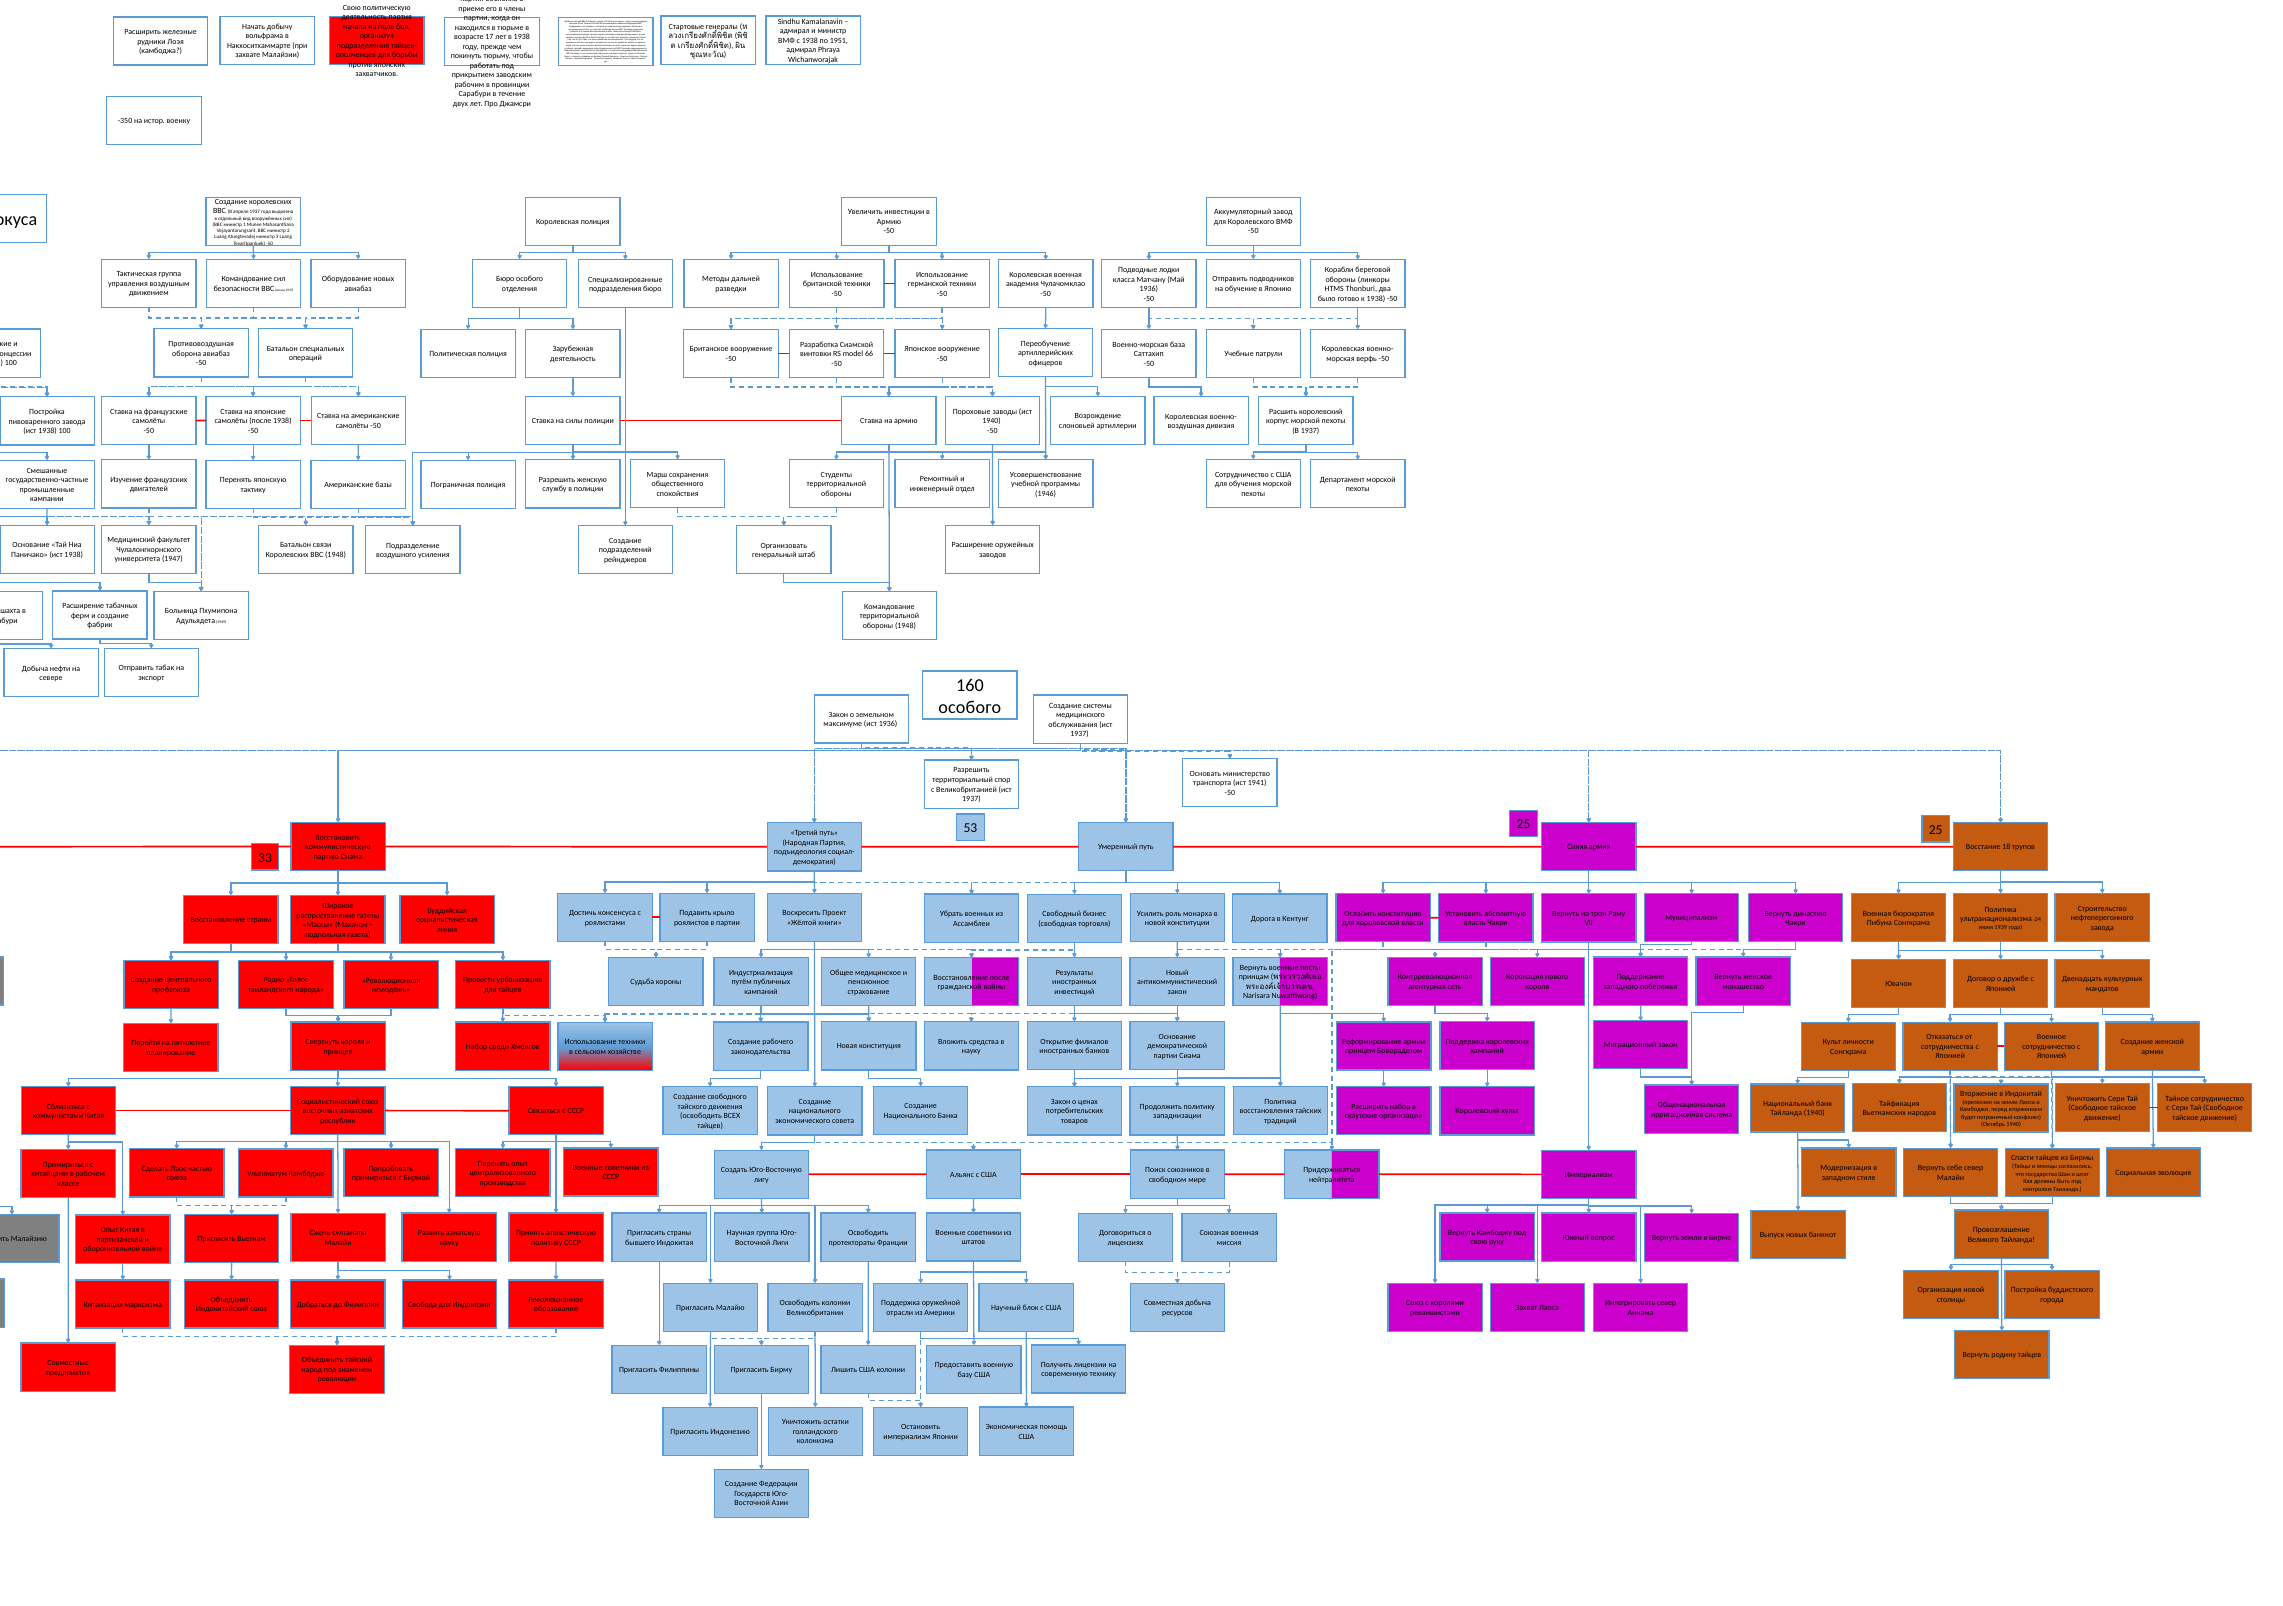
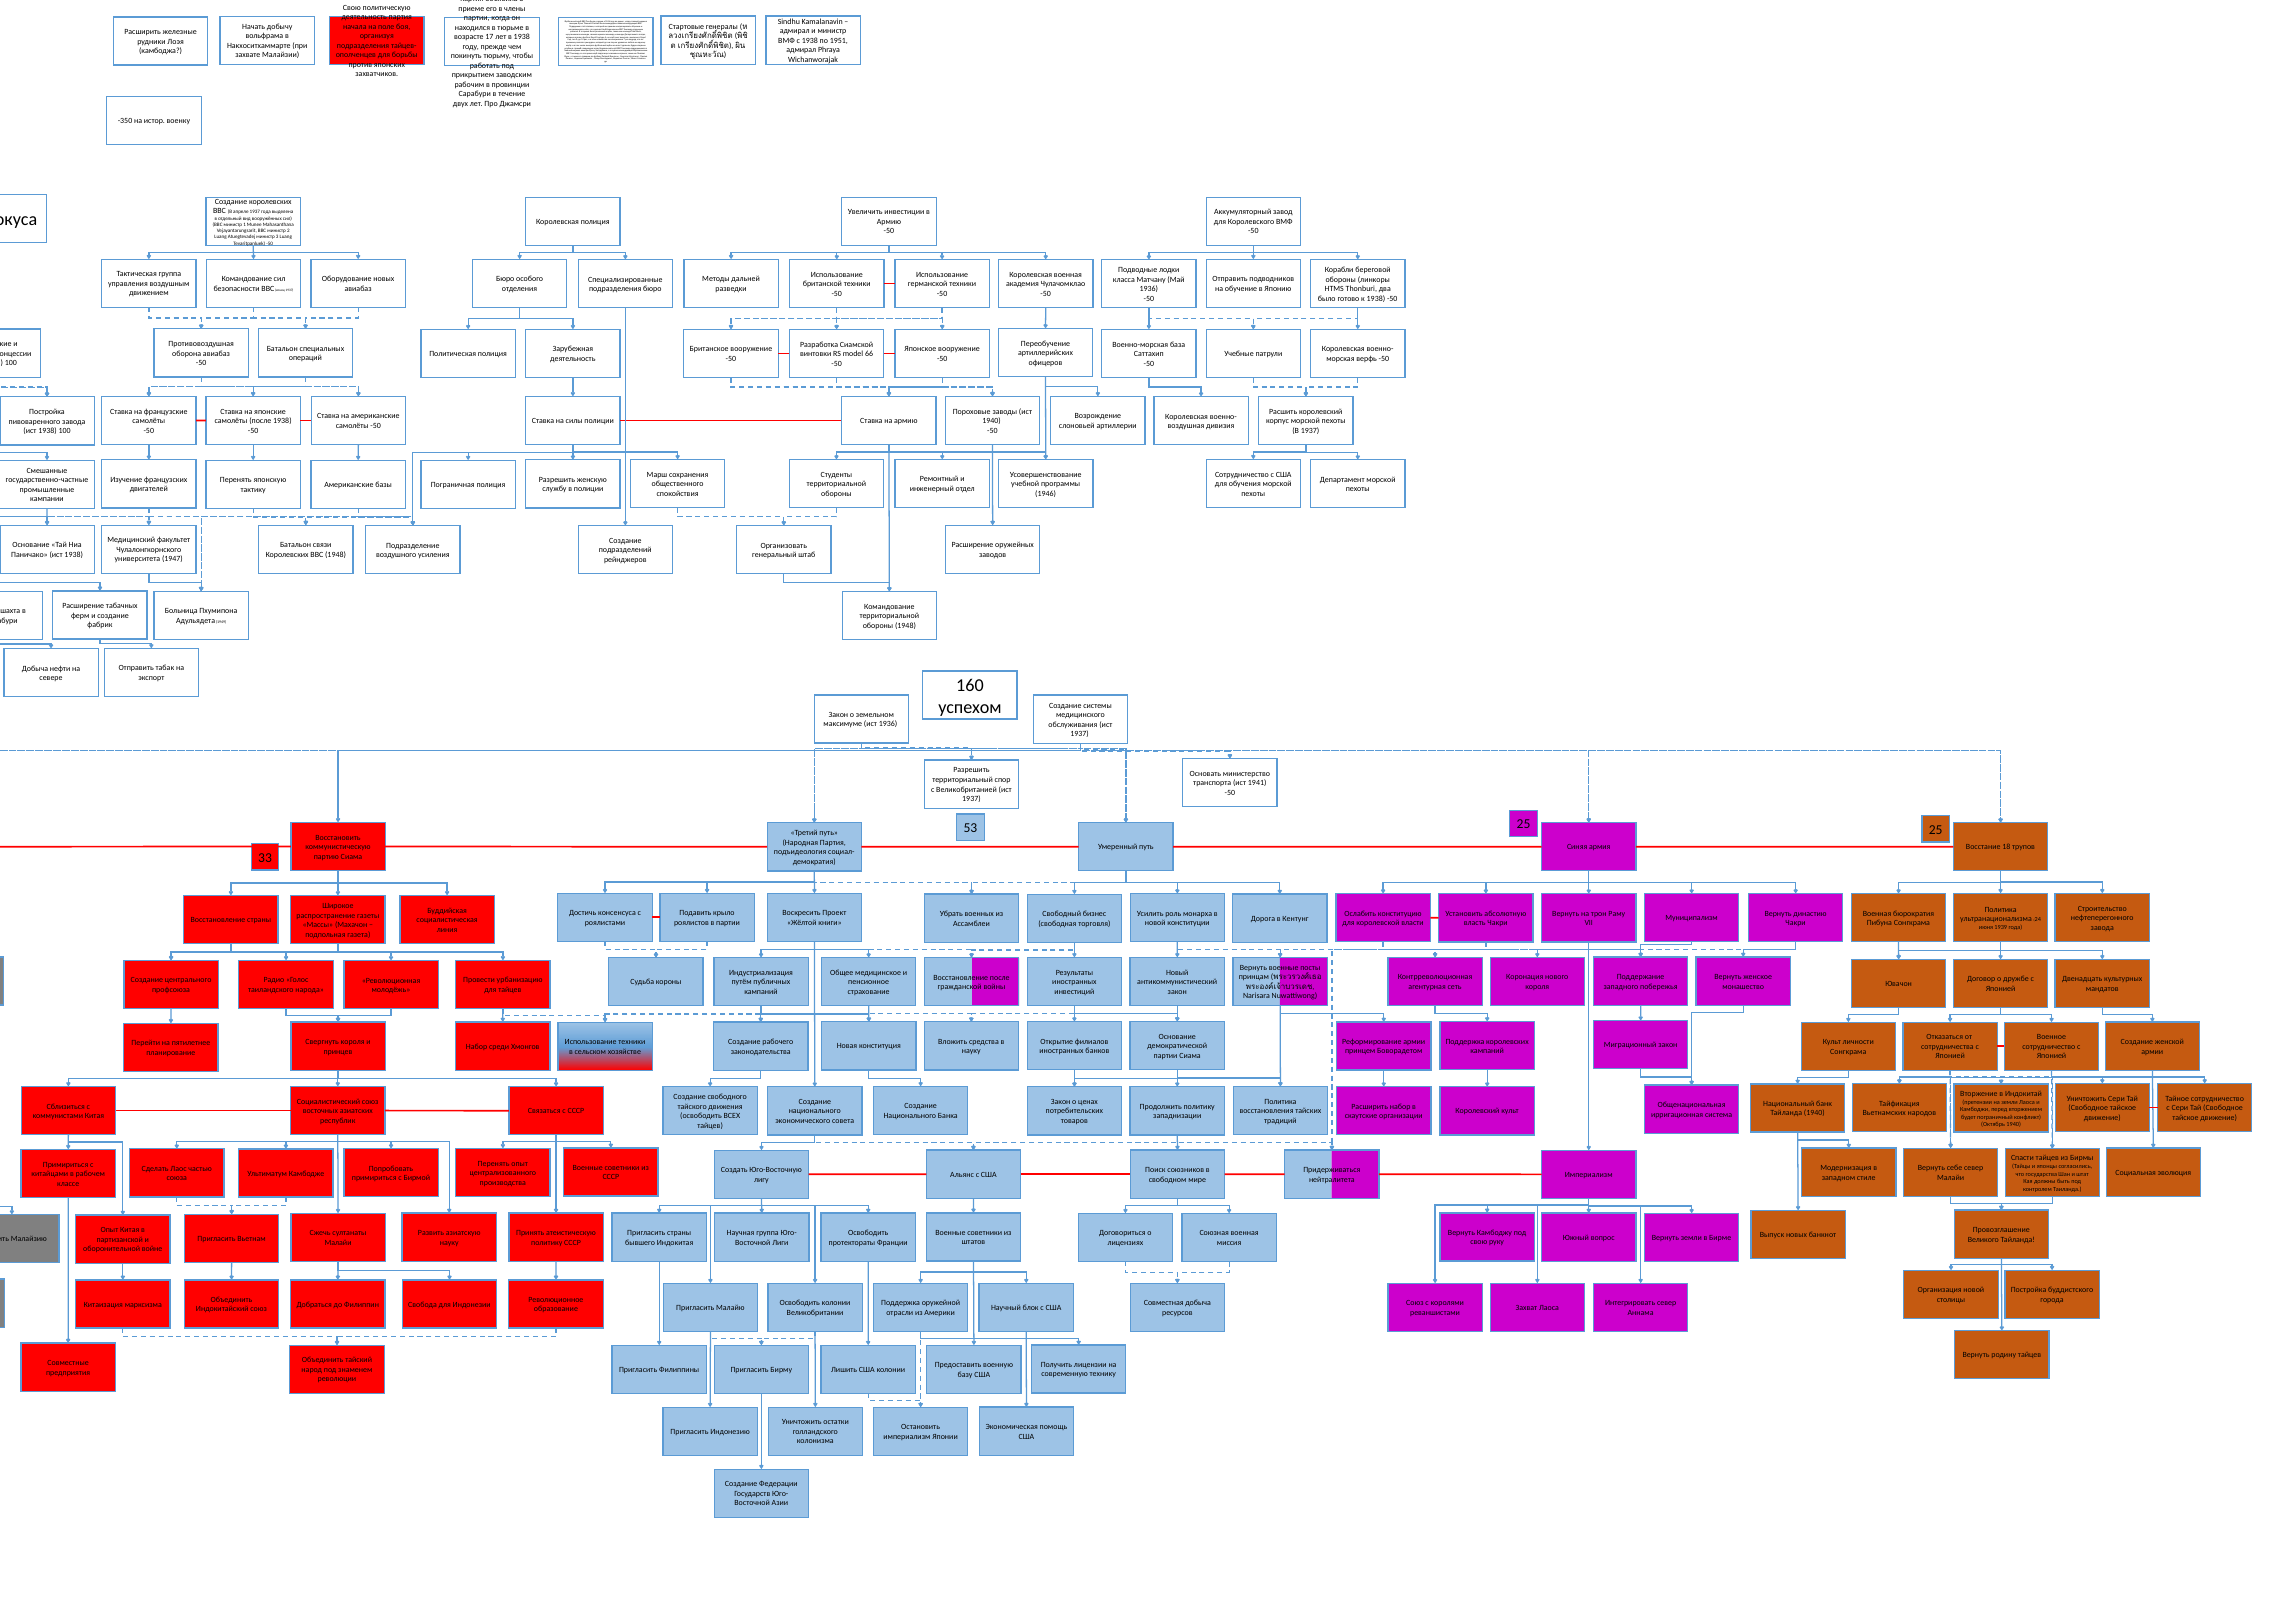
особого: особого -> успехом (970, 707)
